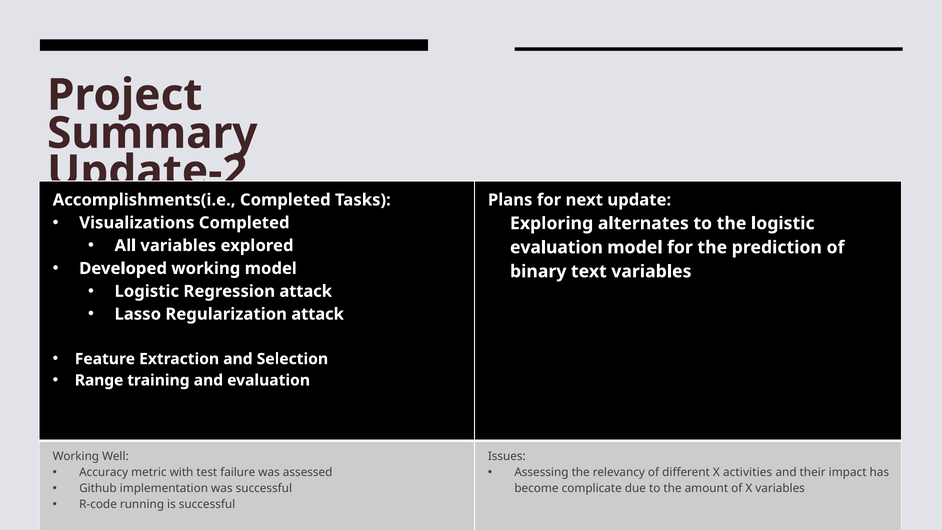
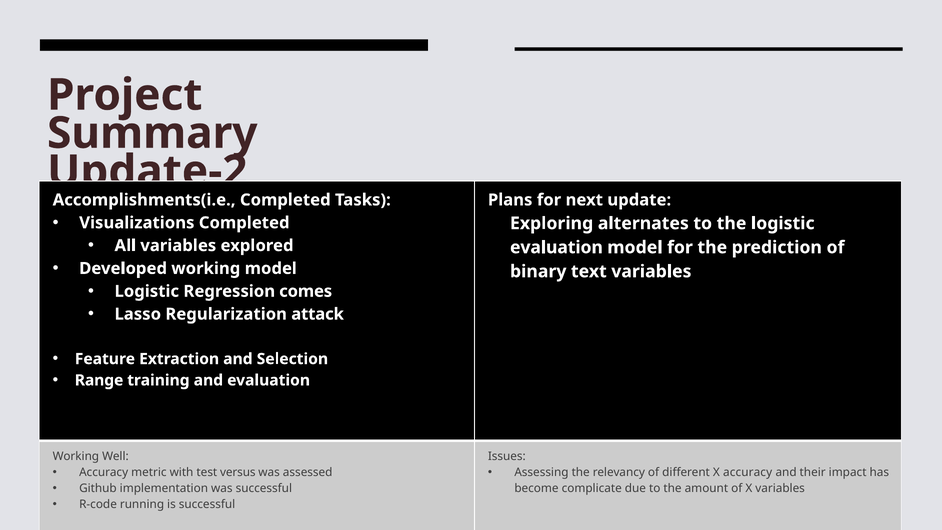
Regression attack: attack -> comes (306, 291)
failure: failure -> versus (238, 472)
X activities: activities -> accuracy (748, 472)
